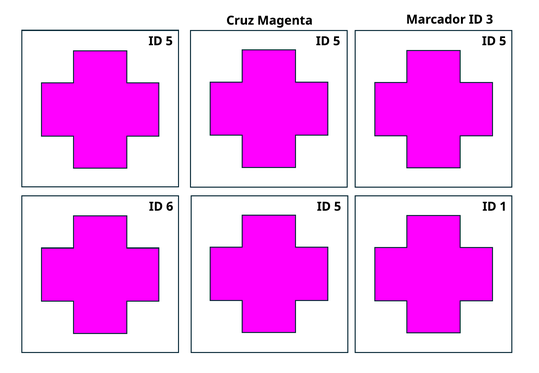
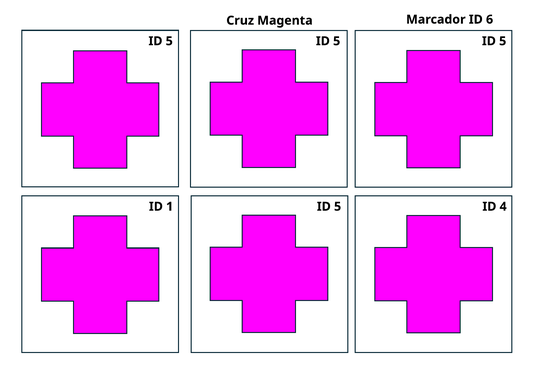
3: 3 -> 6 (490, 19)
6: 6 -> 1 (170, 207)
1: 1 -> 4 (503, 207)
